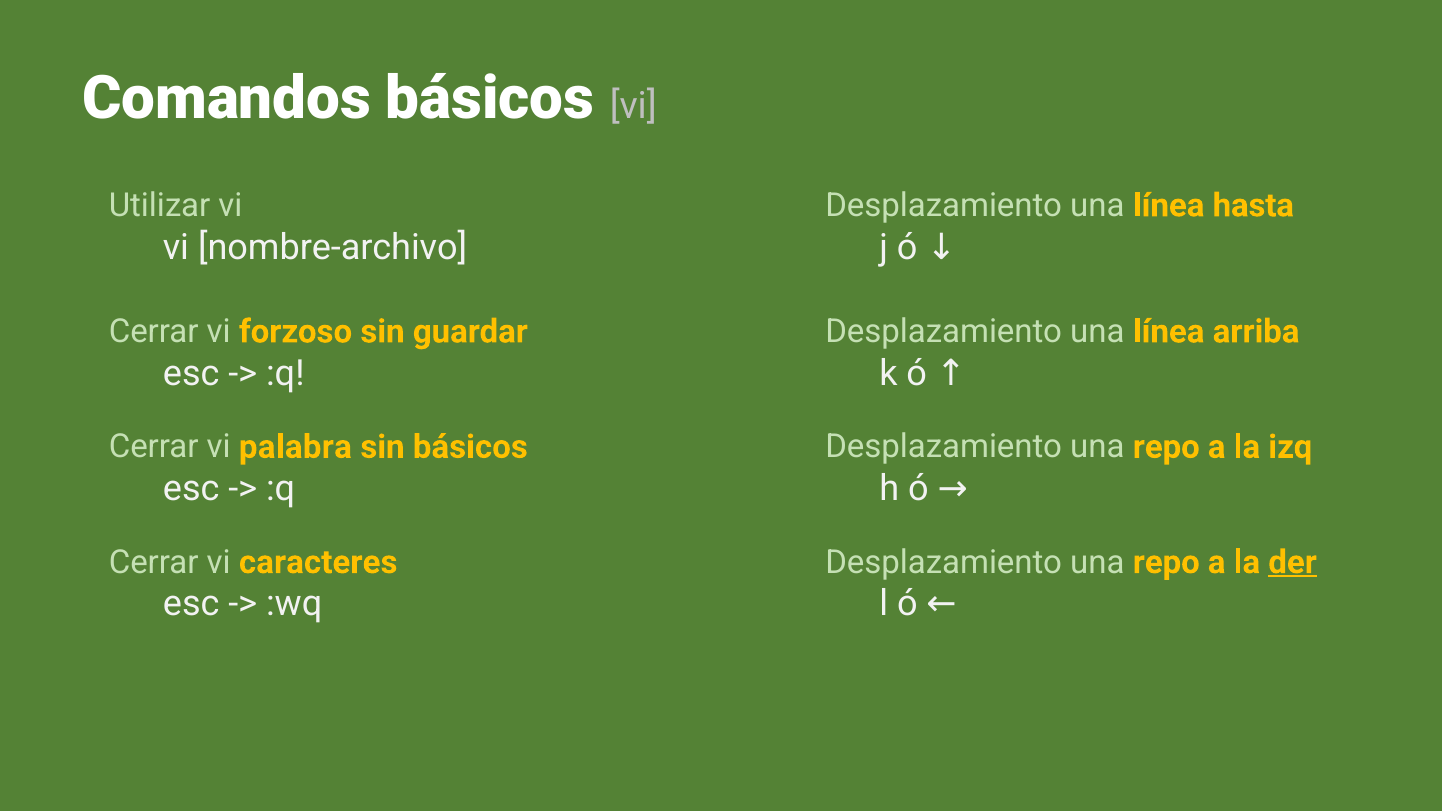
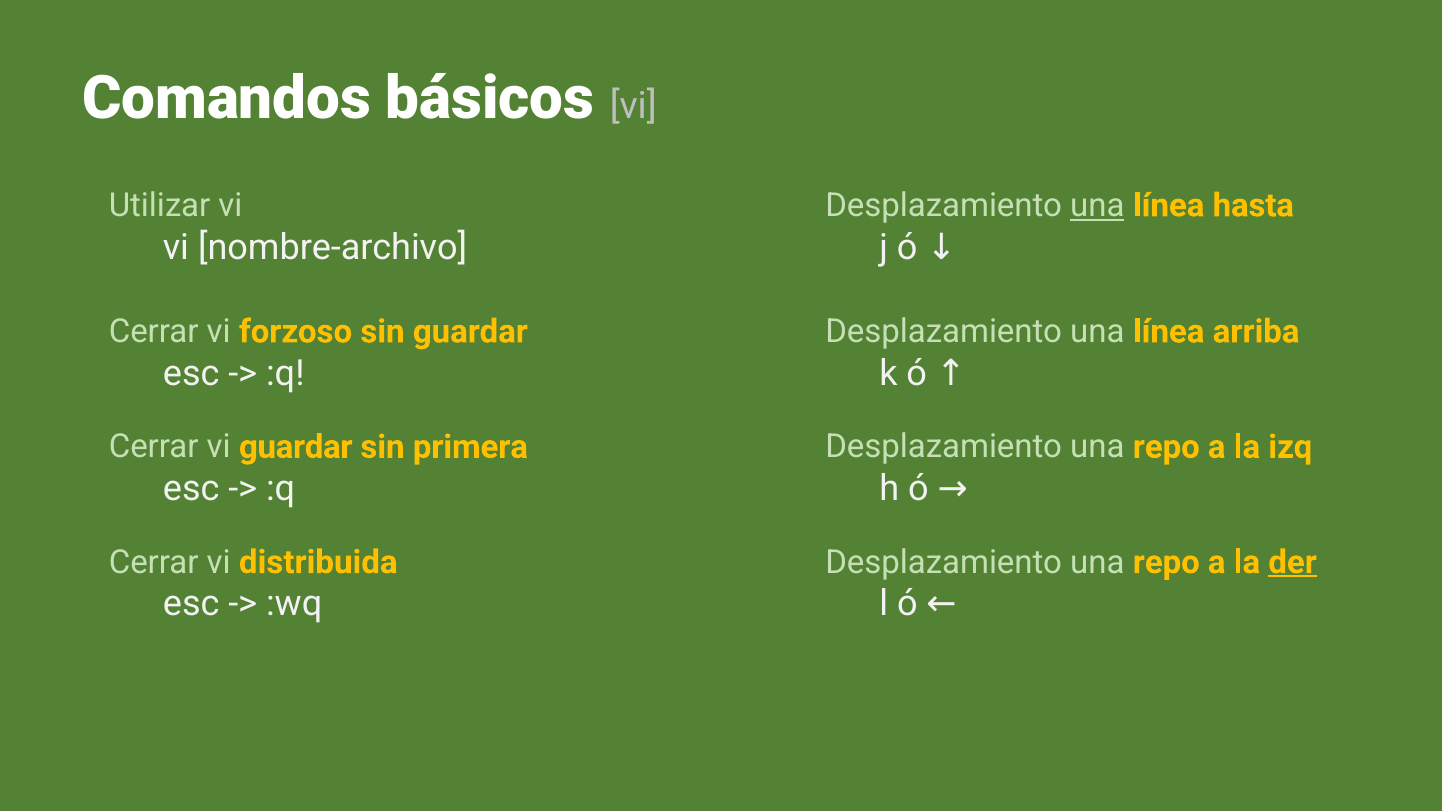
una underline: none -> present (1097, 205)
vi palabra: palabra -> guardar (296, 447)
sin básicos: básicos -> primera (470, 447)
caracteres: caracteres -> distribuida (318, 562)
